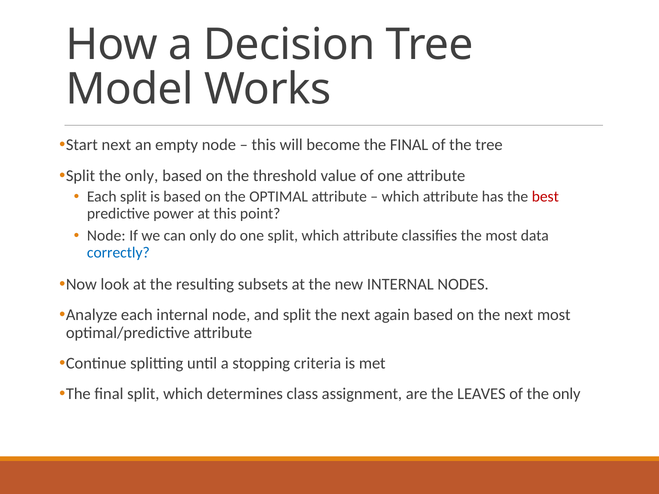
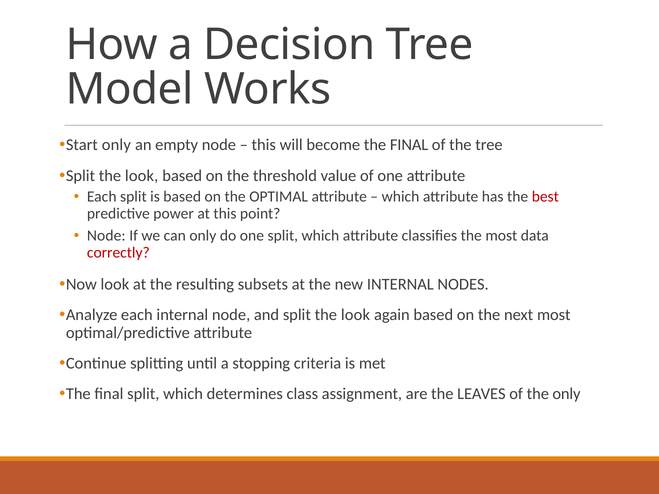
Start next: next -> only (116, 145)
only: only -> look (142, 176)
correctly colour: blue -> red (118, 253)
and split the next: next -> look (355, 315)
